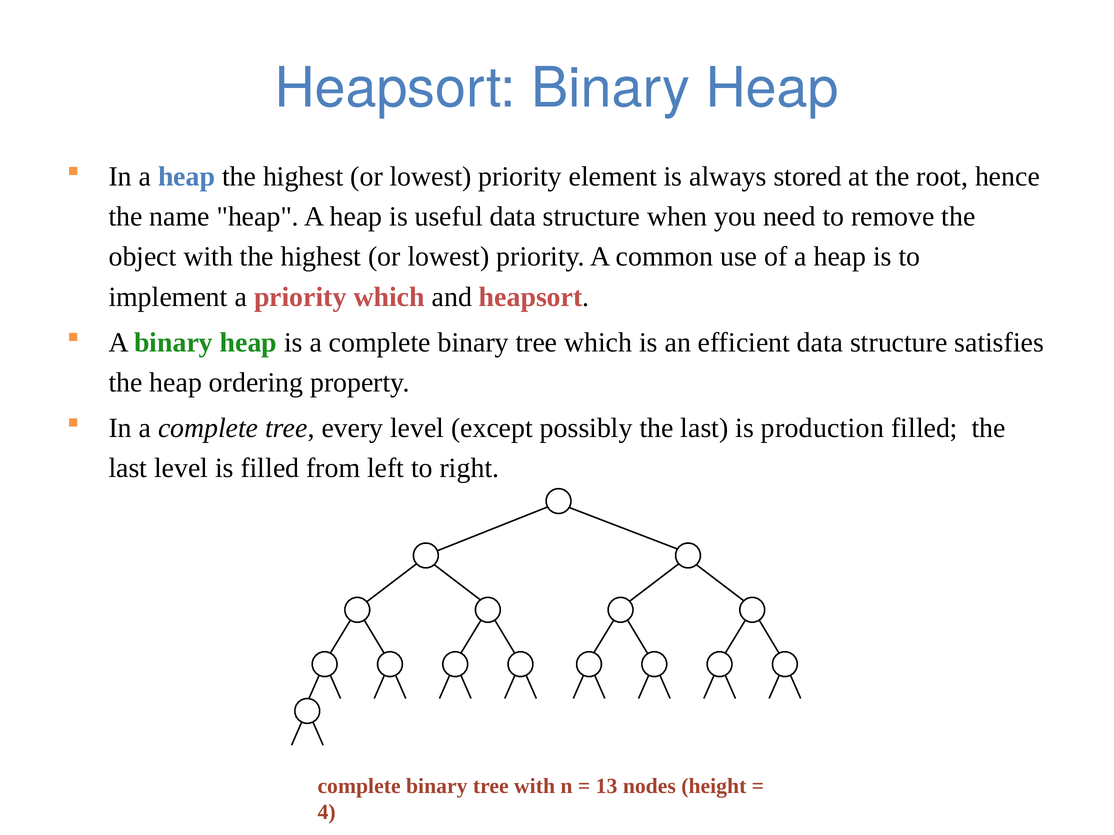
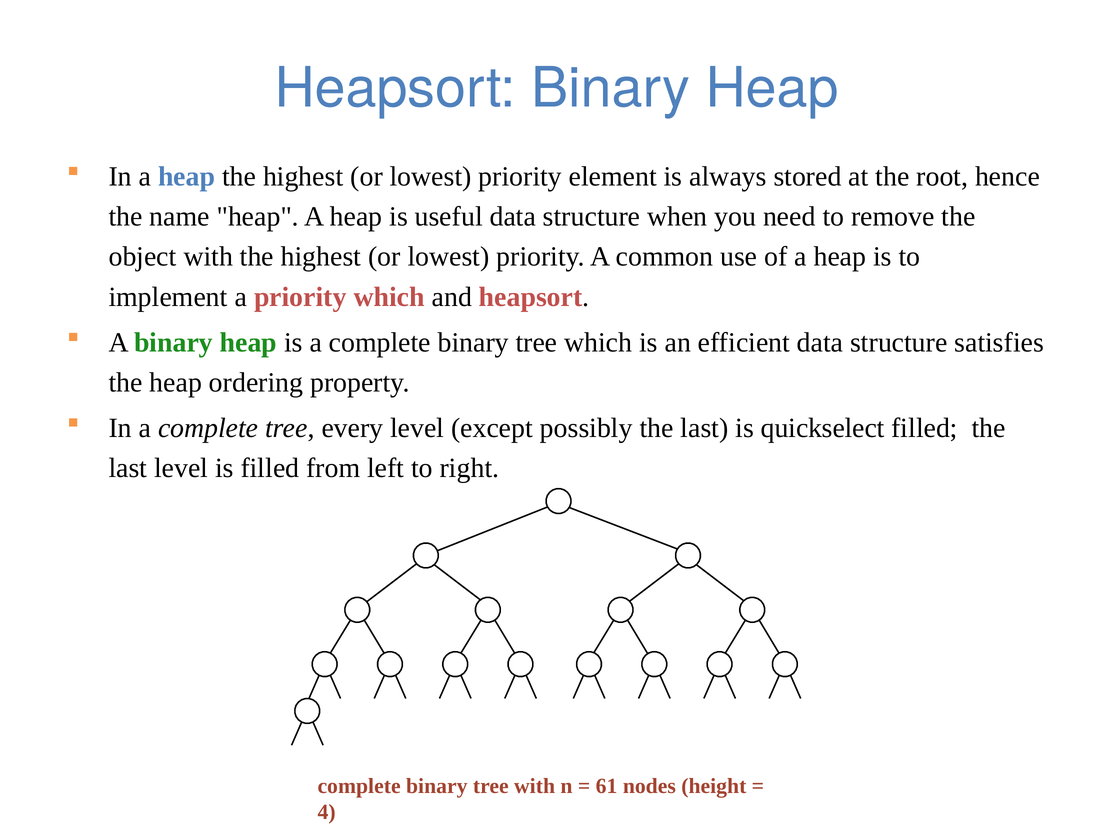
production: production -> quickselect (823, 428)
13: 13 -> 61 (607, 786)
